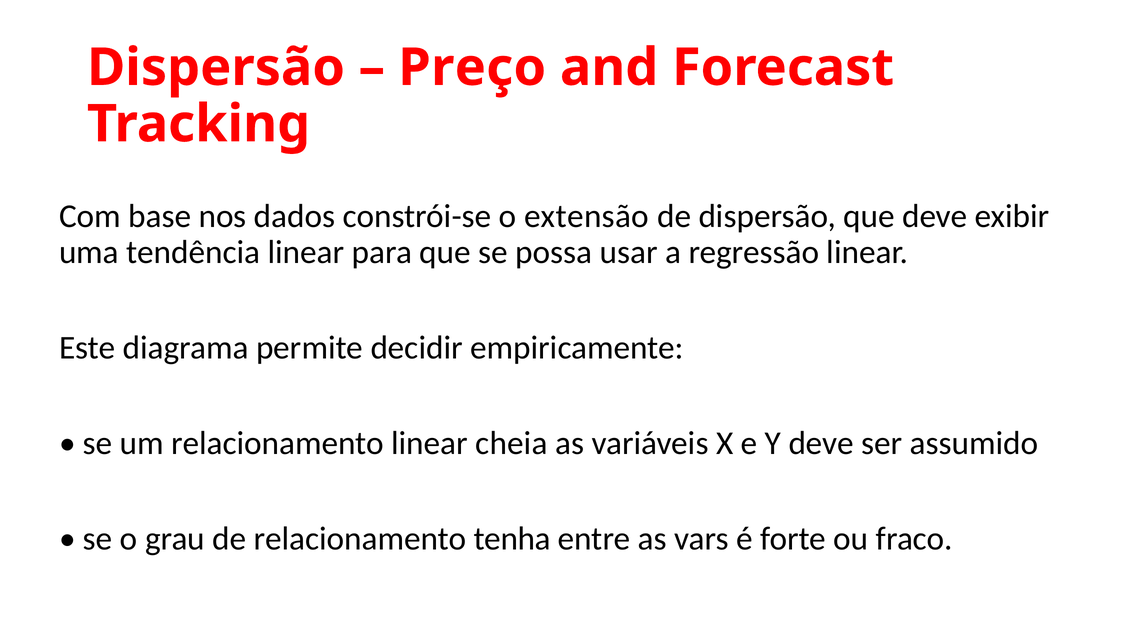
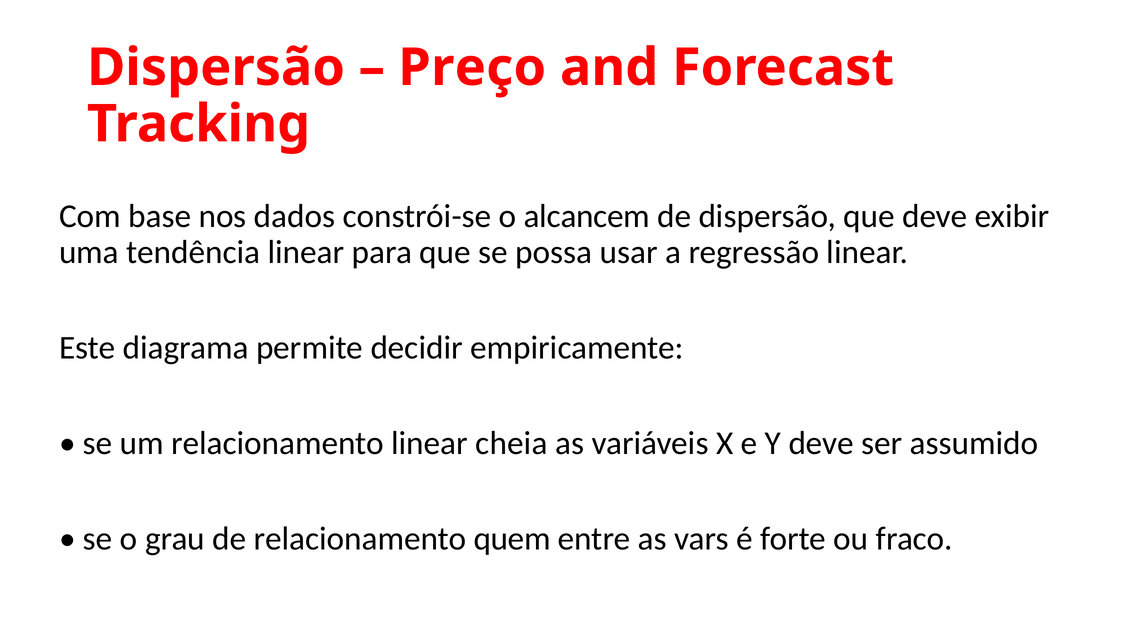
extensão: extensão -> alcancem (587, 216)
tenha: tenha -> quem (512, 539)
